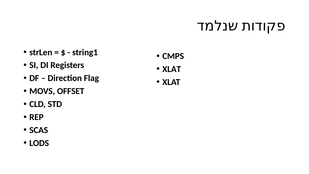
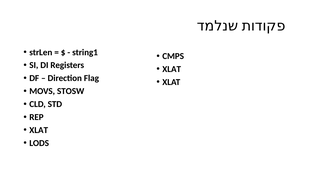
OFFSET: OFFSET -> STOSW (71, 91)
SCAS: SCAS -> XLAT (39, 130)
